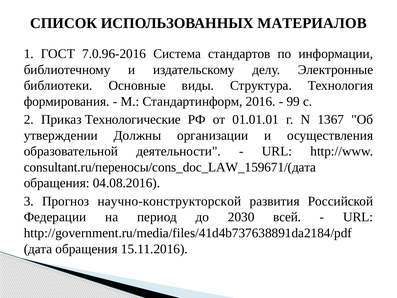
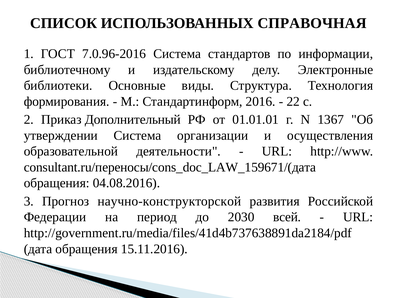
МАТЕРИАЛОВ: МАТЕРИАЛОВ -> СПРАВОЧНАЯ (312, 23)
99: 99 -> 22 (293, 101)
Технологические: Технологические -> Дополнительный (133, 119)
утверждении Должны: Должны -> Система (137, 135)
